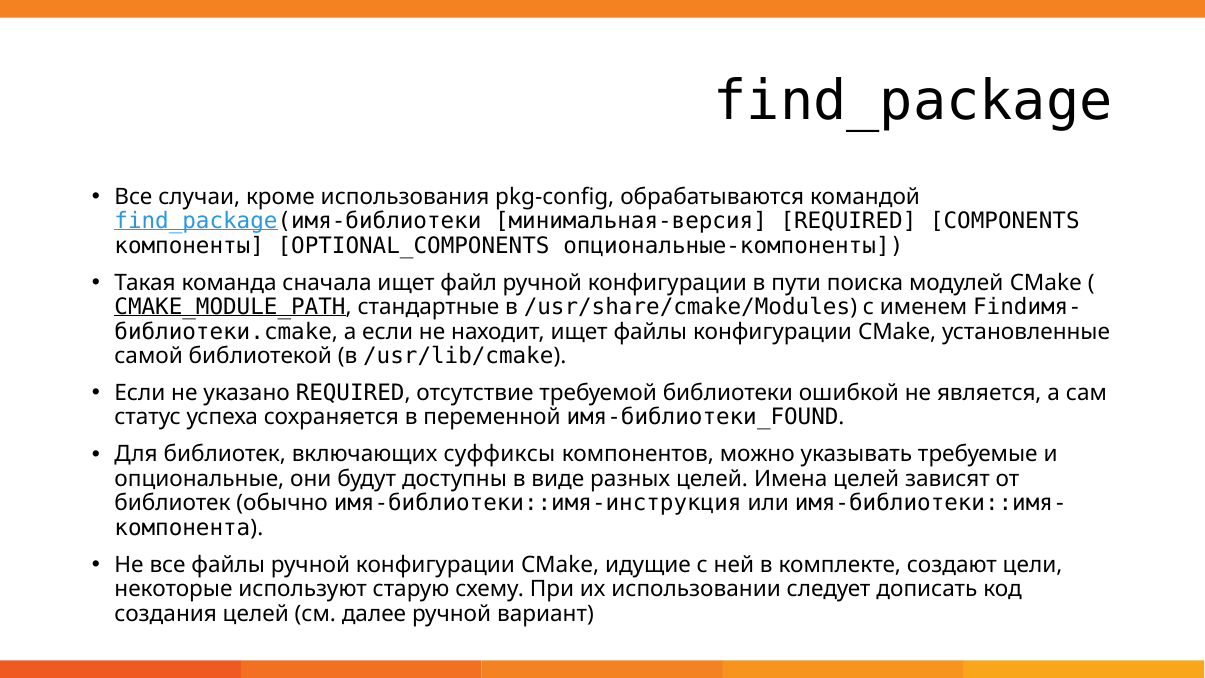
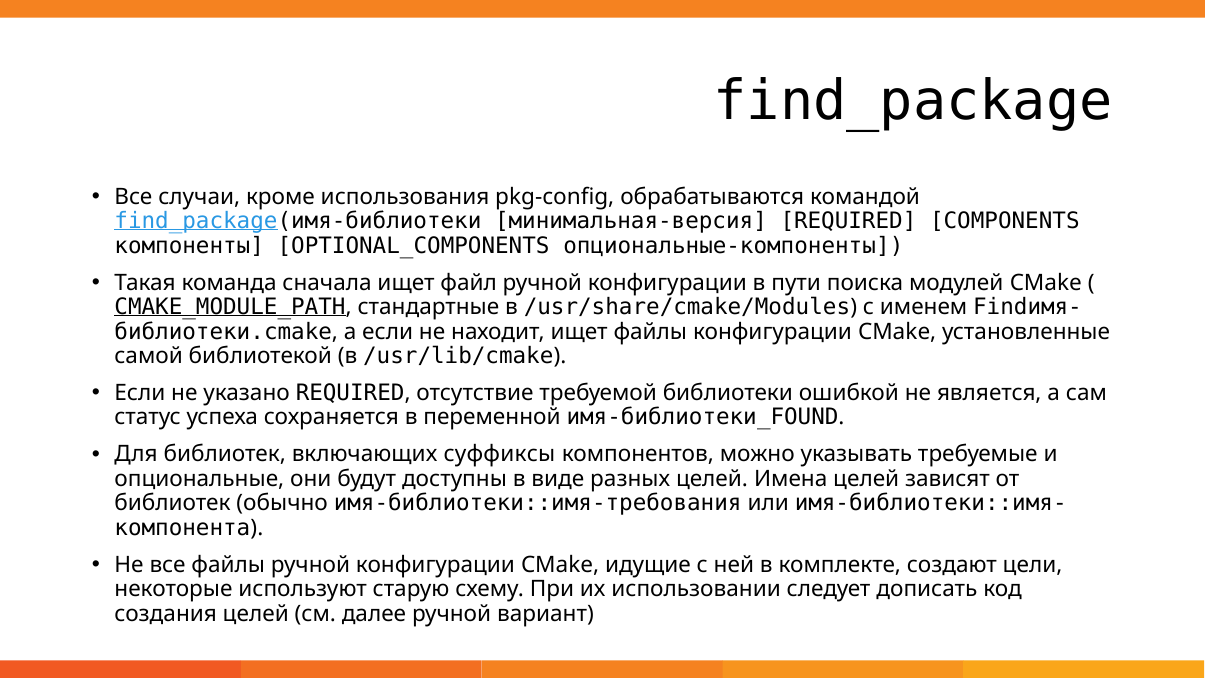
имя-библиотеки::имя-инструкция: имя-библиотеки::имя-инструкция -> имя-библиотеки::имя-требования (538, 503)
